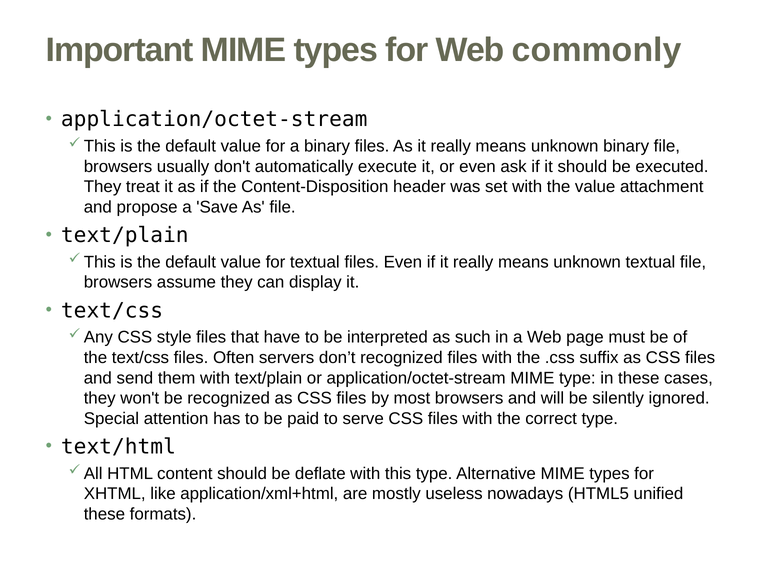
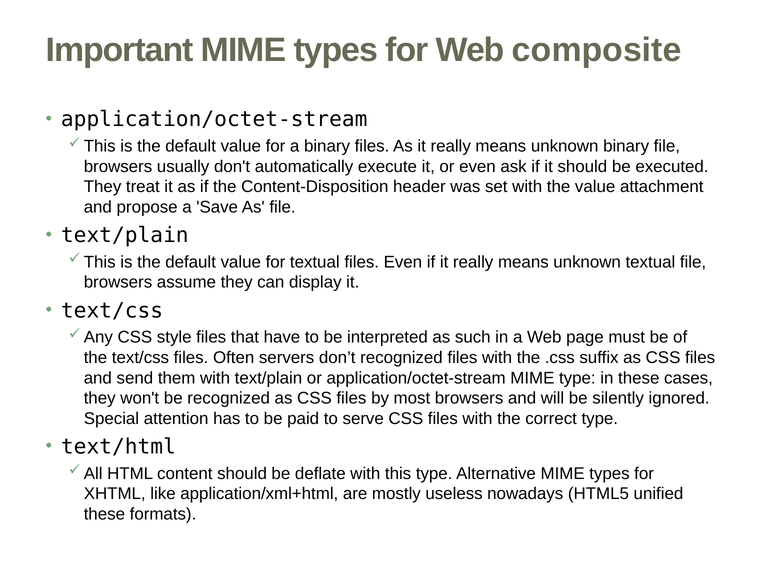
commonly: commonly -> composite (597, 50)
